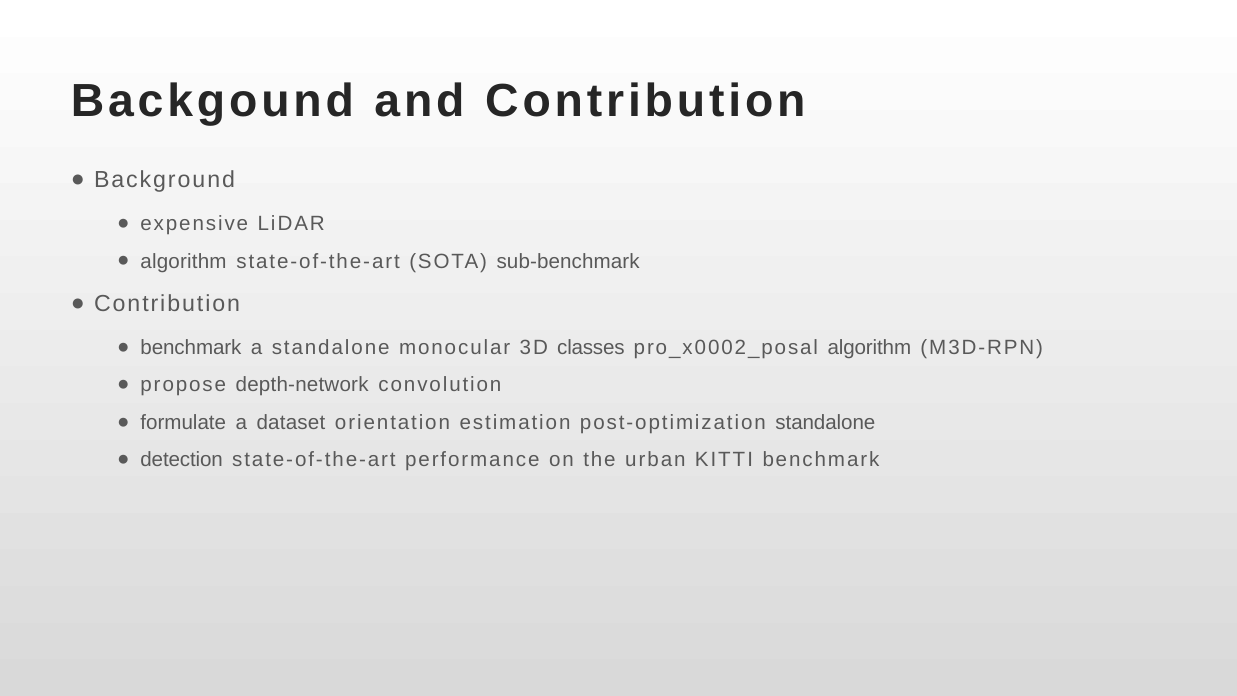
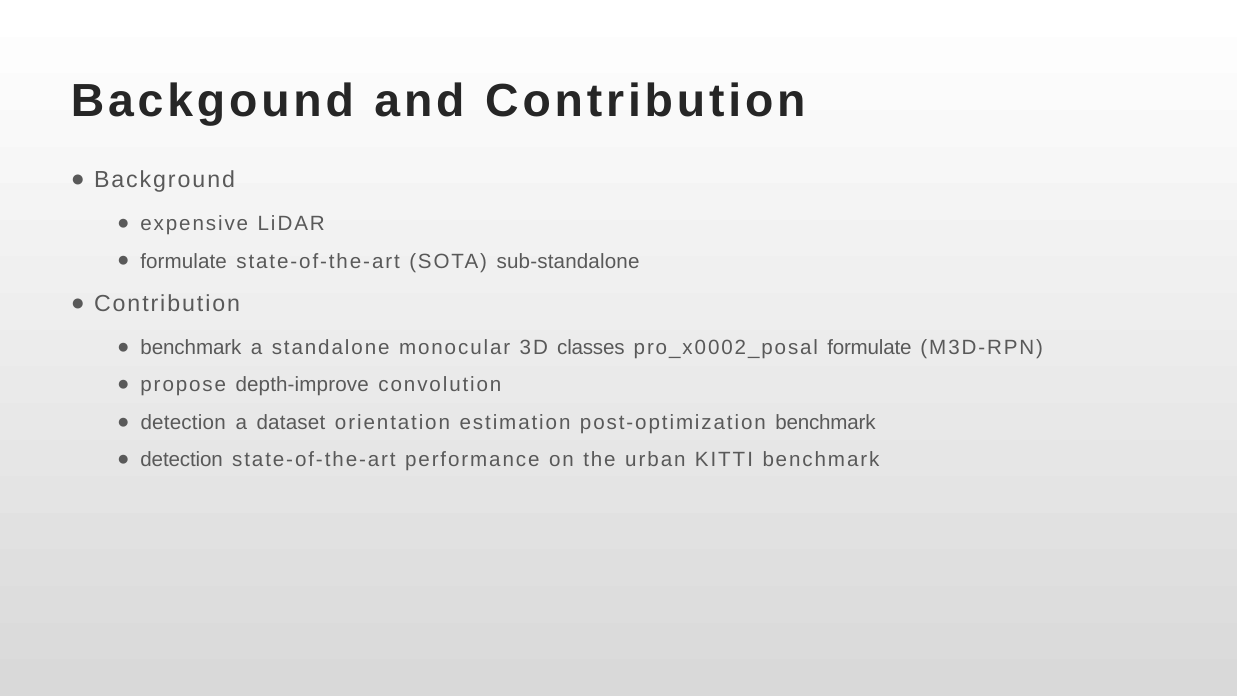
algorithm: algorithm -> formulate (184, 261)
sub-benchmark: sub-benchmark -> sub-standalone (568, 261)
pro_x0002_posal algorithm: algorithm -> formulate (869, 348)
depth-network: depth-network -> depth-improve (302, 385)
formulate: formulate -> detection (183, 422)
post-optimization standalone: standalone -> benchmark (825, 422)
